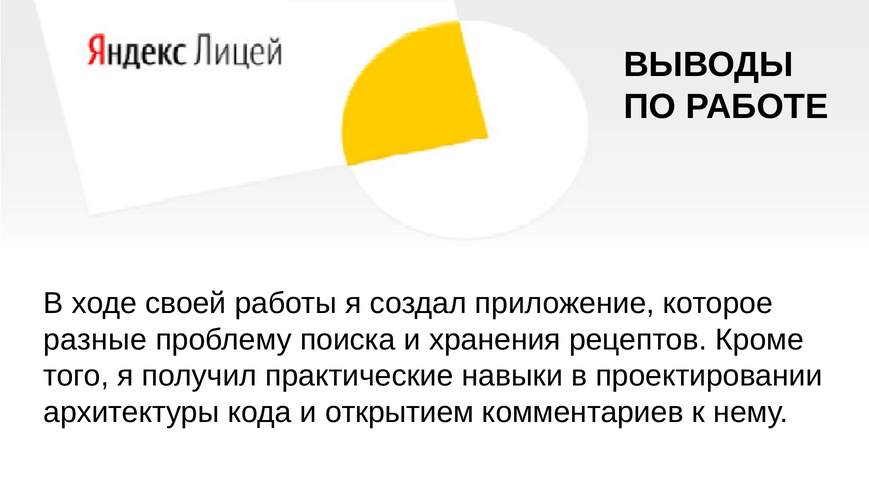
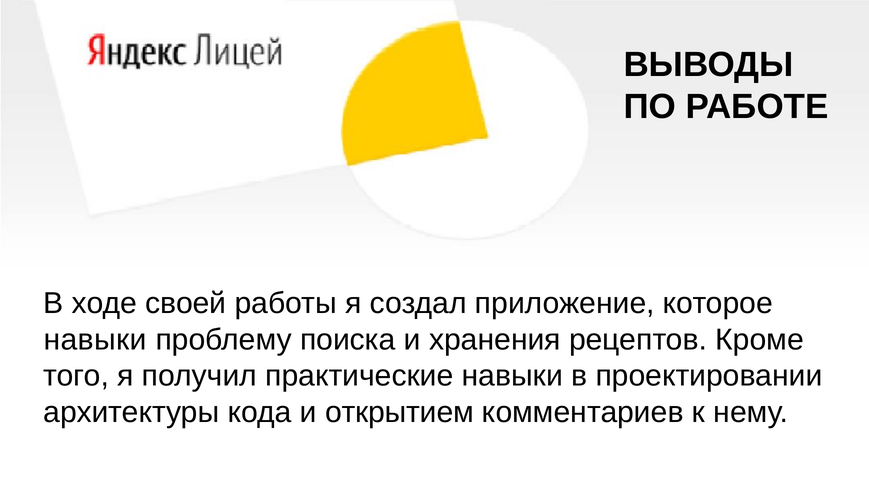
разные: разные -> навыки (95, 340)
